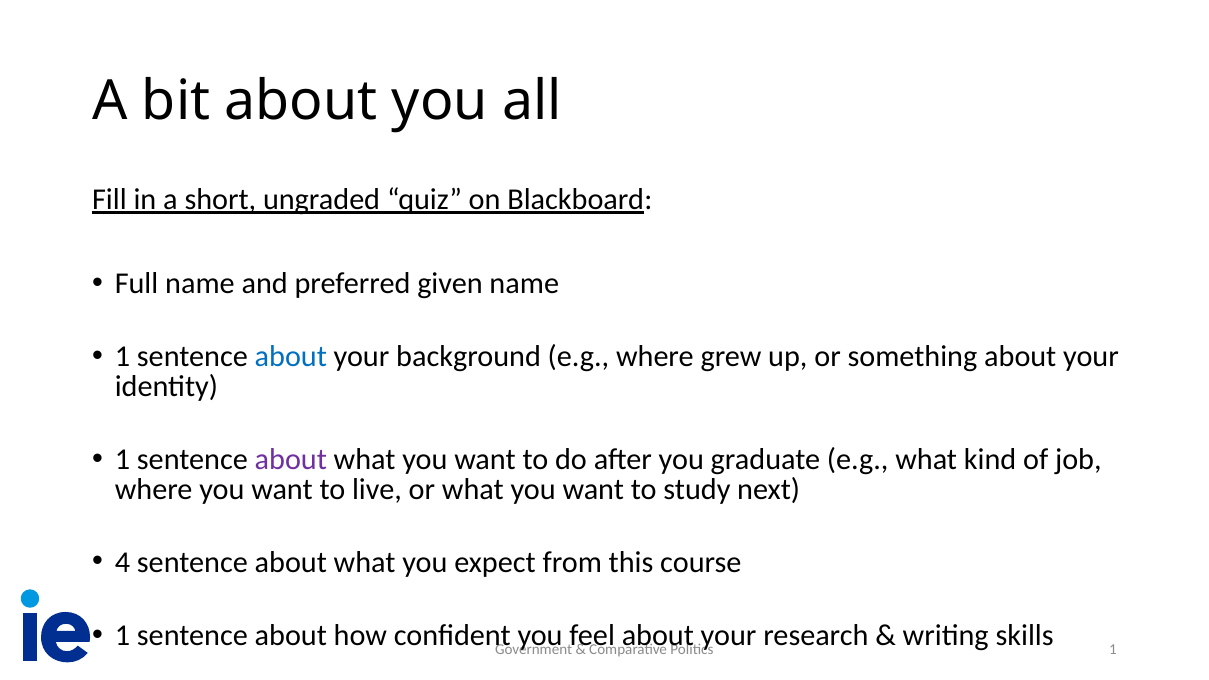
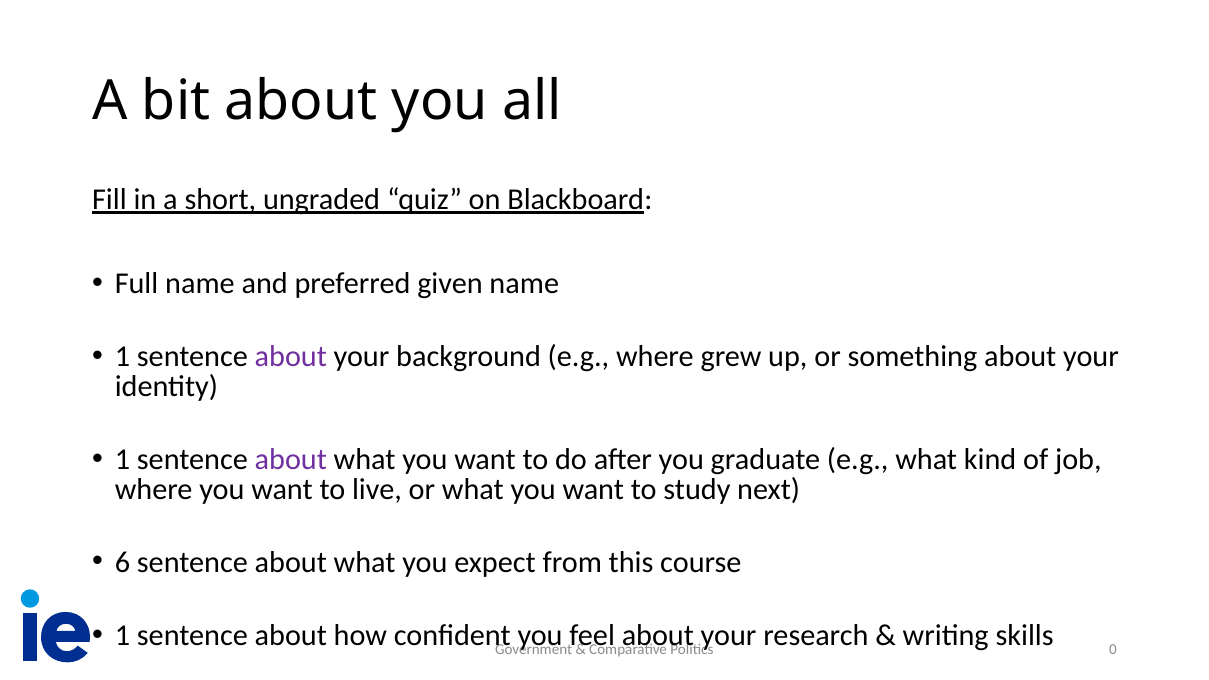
about colour: blue -> purple (291, 357)
4: 4 -> 6 (122, 562)
1: 1 -> 0 (1113, 649)
